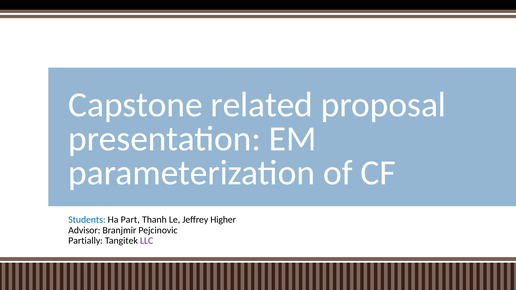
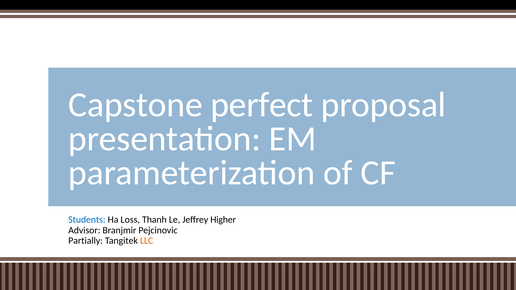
related: related -> perfect (262, 105)
Part: Part -> Loss (130, 220)
LLC colour: purple -> orange (147, 241)
